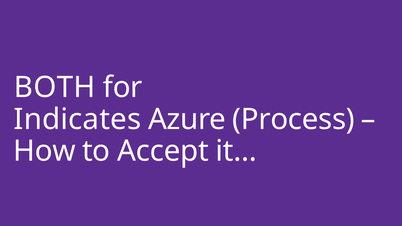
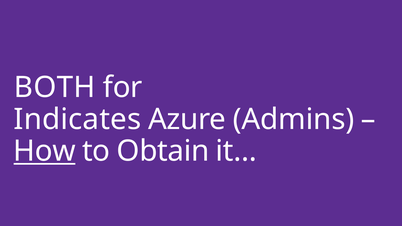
Process: Process -> Admins (293, 119)
How underline: none -> present (45, 151)
Accept: Accept -> Obtain (163, 151)
